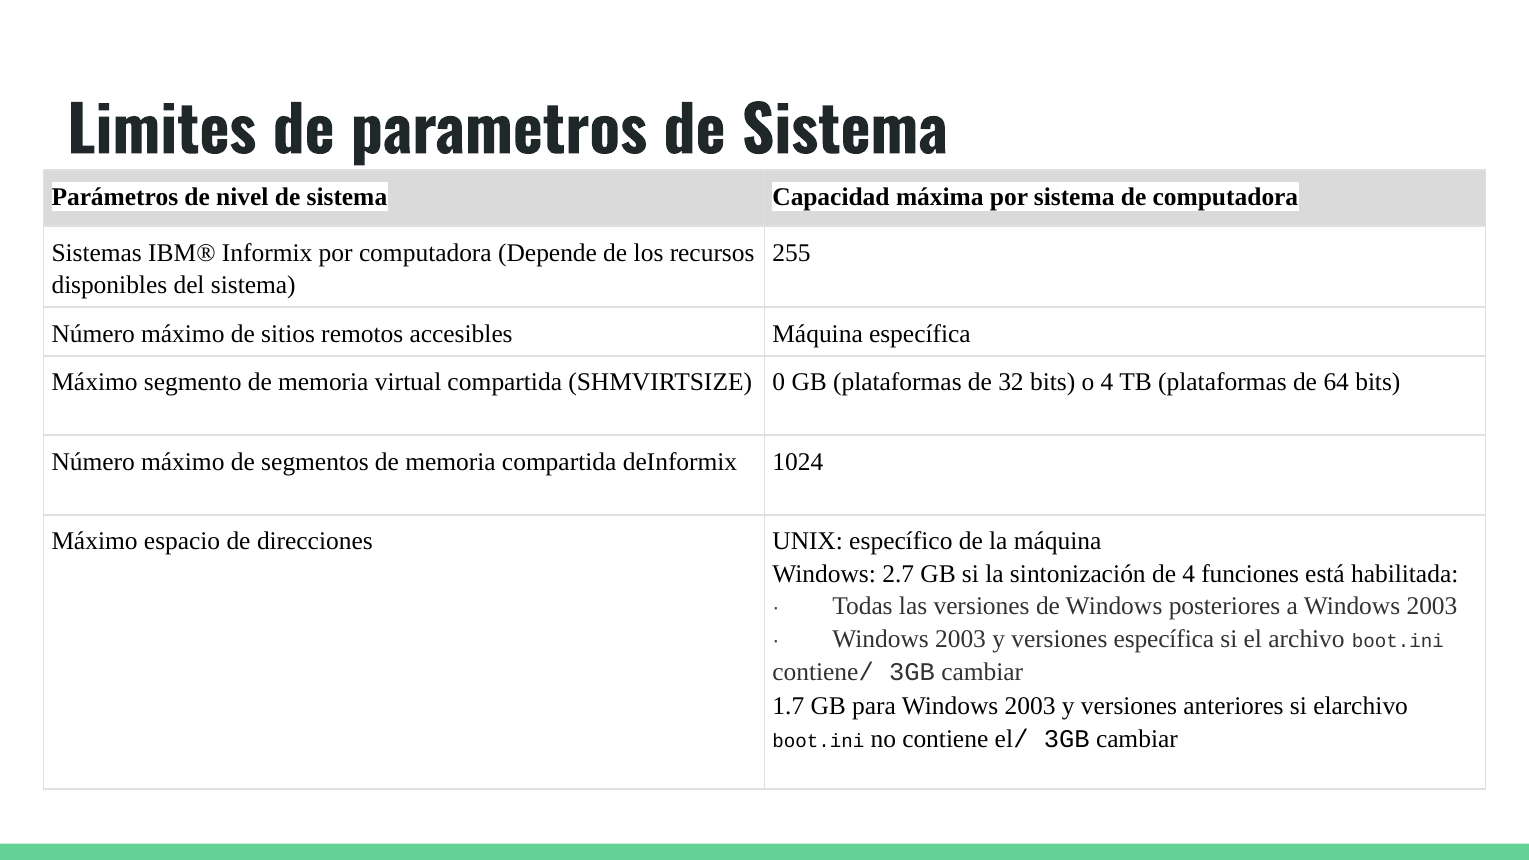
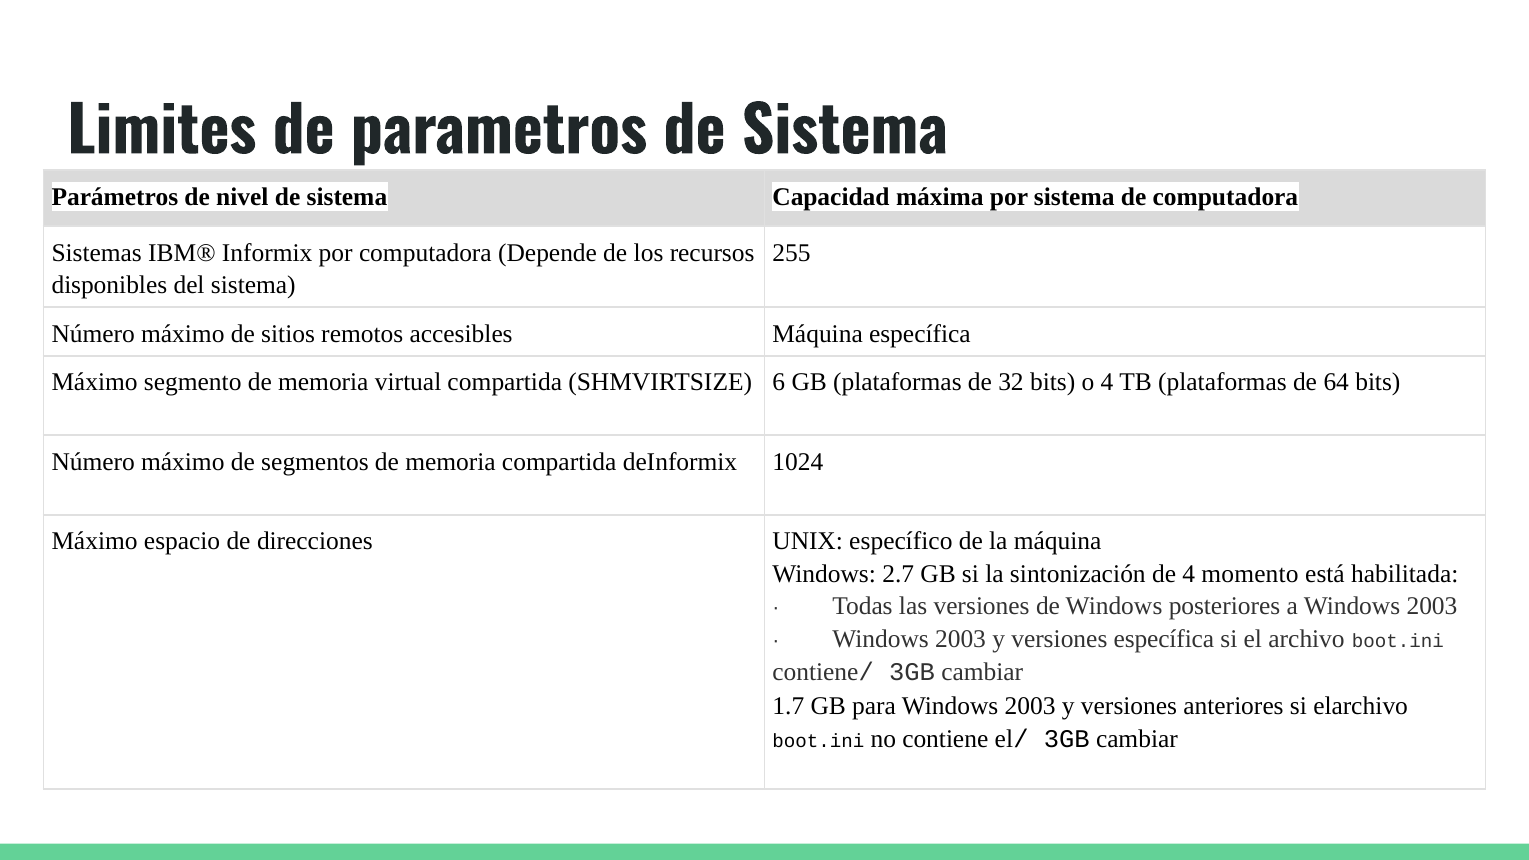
0: 0 -> 6 (779, 382)
funciones: funciones -> momento (1250, 574)
